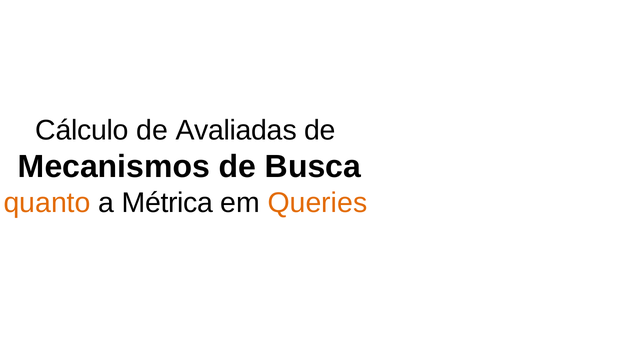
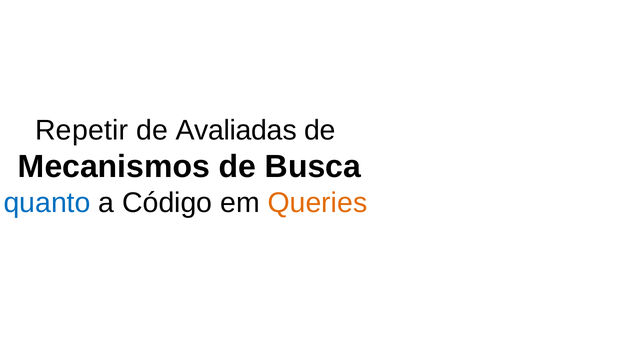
Cálculo: Cálculo -> Repetir (82, 130)
quanto colour: orange -> blue (47, 203)
Métrica: Métrica -> Código (167, 203)
